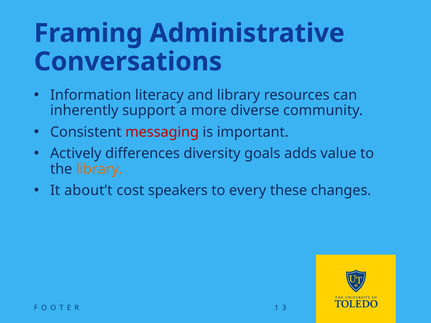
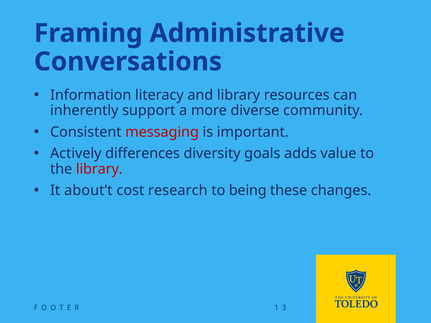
library colour: orange -> red (99, 169)
speakers: speakers -> research (178, 191)
every: every -> being (248, 191)
